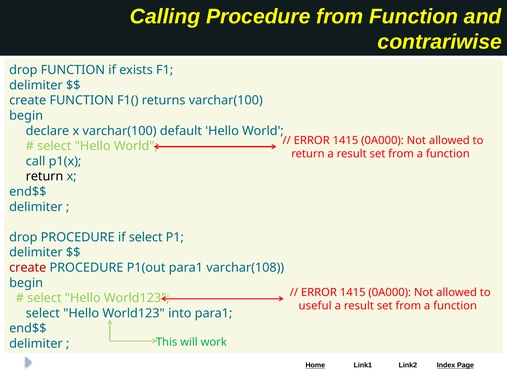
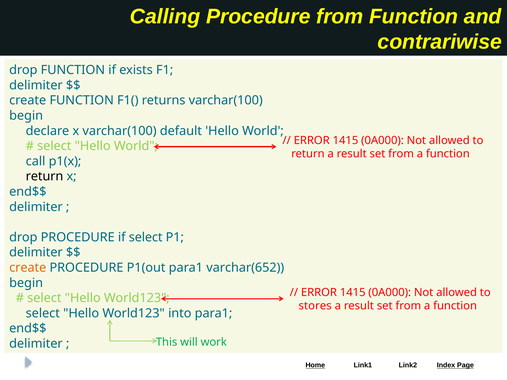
create colour: red -> orange (28, 268)
varchar(108: varchar(108 -> varchar(652 (245, 268)
useful: useful -> stores (315, 306)
